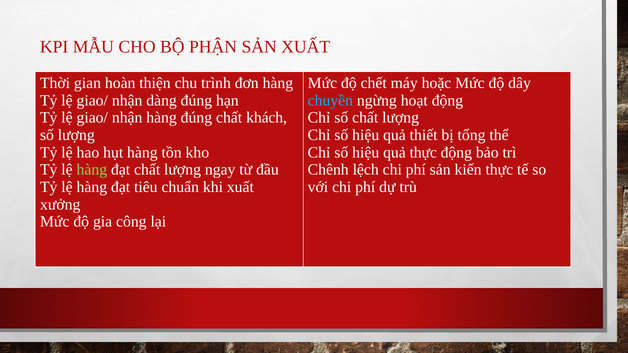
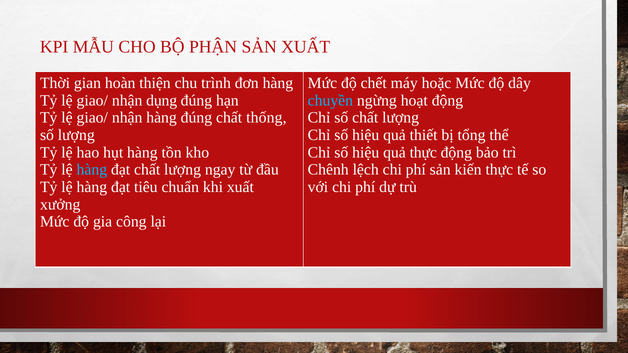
dàng: dàng -> dụng (162, 100)
khách: khách -> thống (266, 118)
hàng colour: light green -> light blue (92, 170)
